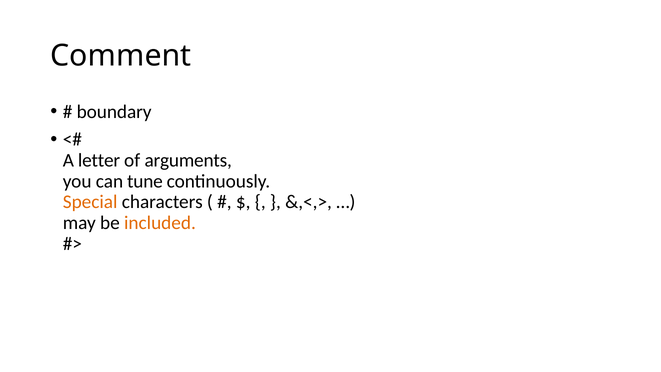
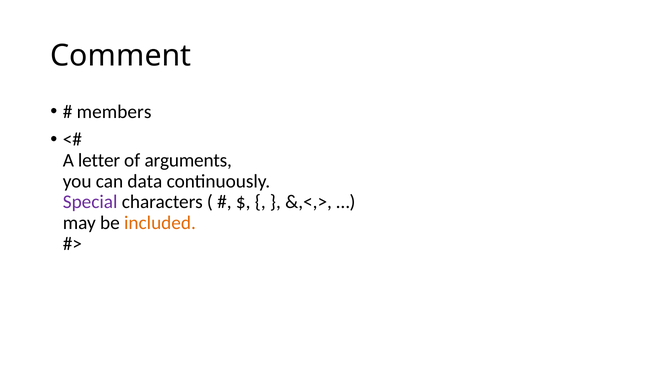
boundary: boundary -> members (114, 112)
tune: tune -> data (145, 181)
Special colour: orange -> purple (90, 202)
